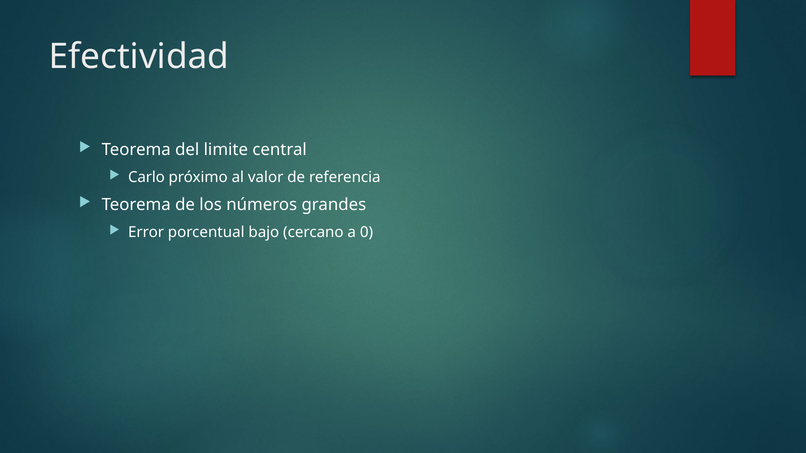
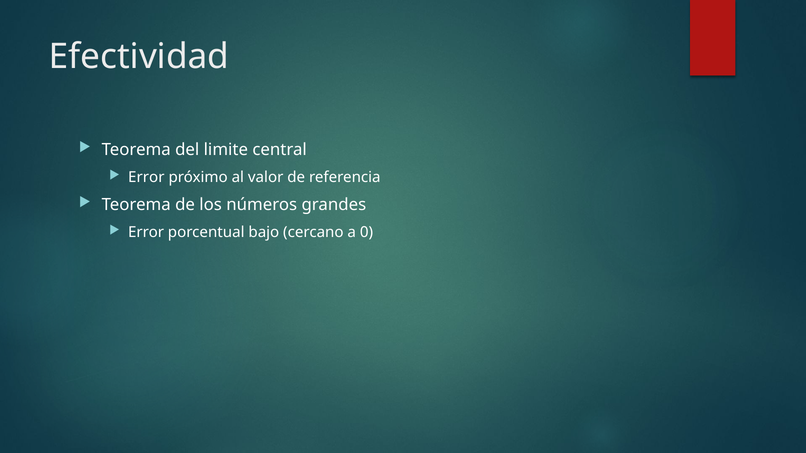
Carlo: Carlo -> Error (146, 177)
